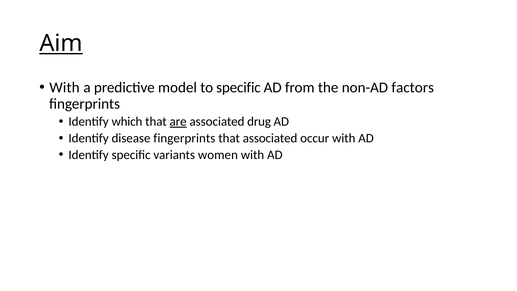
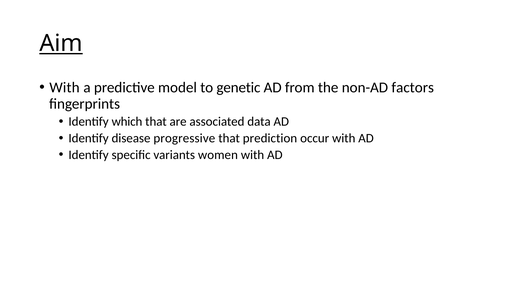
to specific: specific -> genetic (238, 87)
are underline: present -> none (178, 122)
drug: drug -> data (259, 122)
disease fingerprints: fingerprints -> progressive (184, 138)
that associated: associated -> prediction (270, 138)
